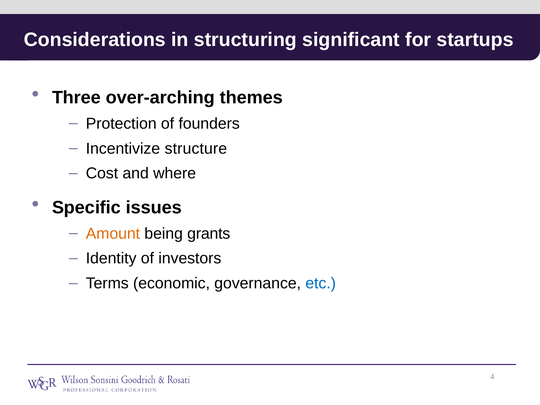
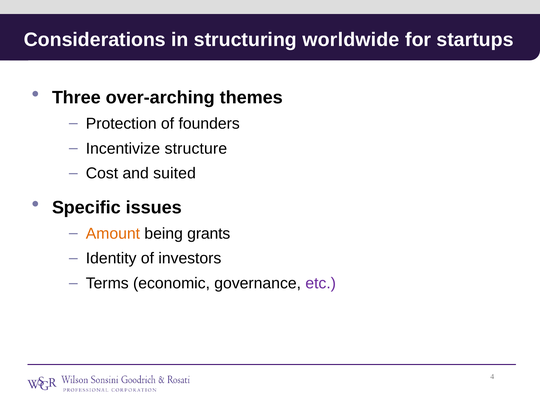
significant: significant -> worldwide (351, 40)
where: where -> suited (175, 173)
etc colour: blue -> purple (321, 283)
